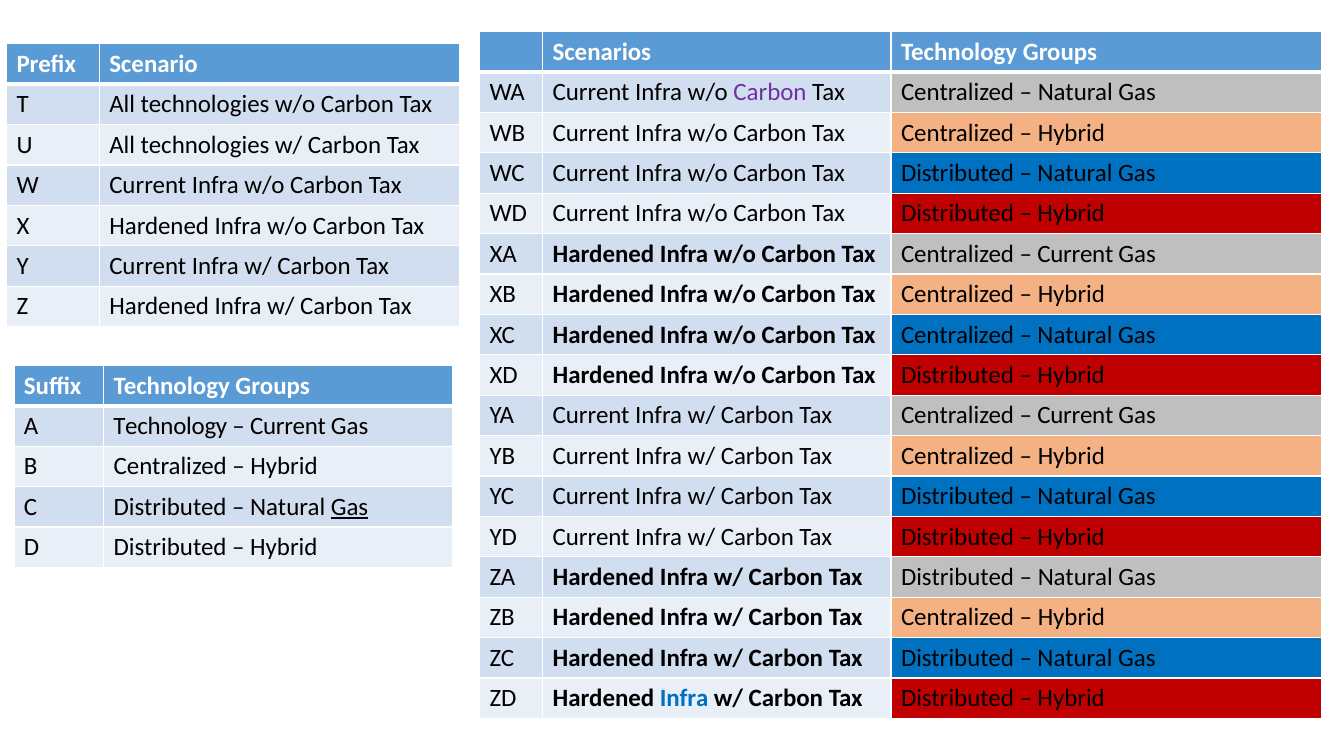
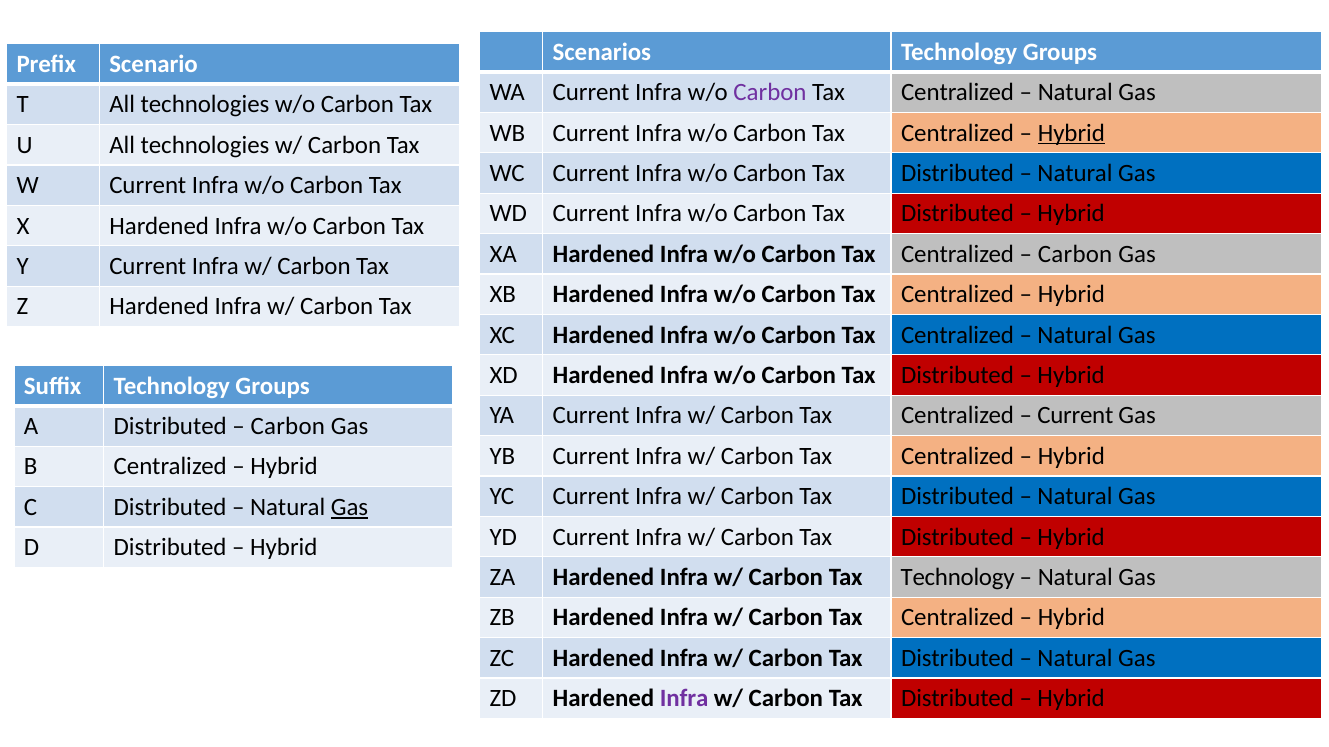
Hybrid underline: none -> present (1071, 133)
Current: Current -> Carbon (1075, 254)
A Technology: Technology -> Distributed (170, 427)
Current: Current -> Carbon (288, 427)
Distributed: Distributed -> Technology (958, 578)
Infra colour: blue -> purple (684, 699)
